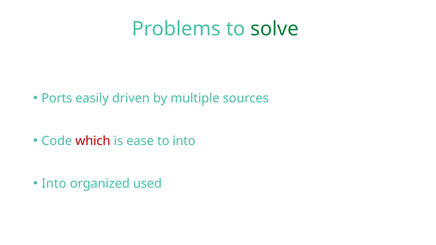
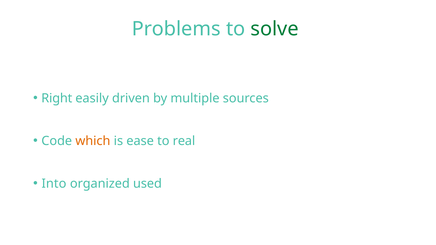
Ports: Ports -> Right (57, 98)
which colour: red -> orange (93, 141)
to into: into -> real (184, 141)
